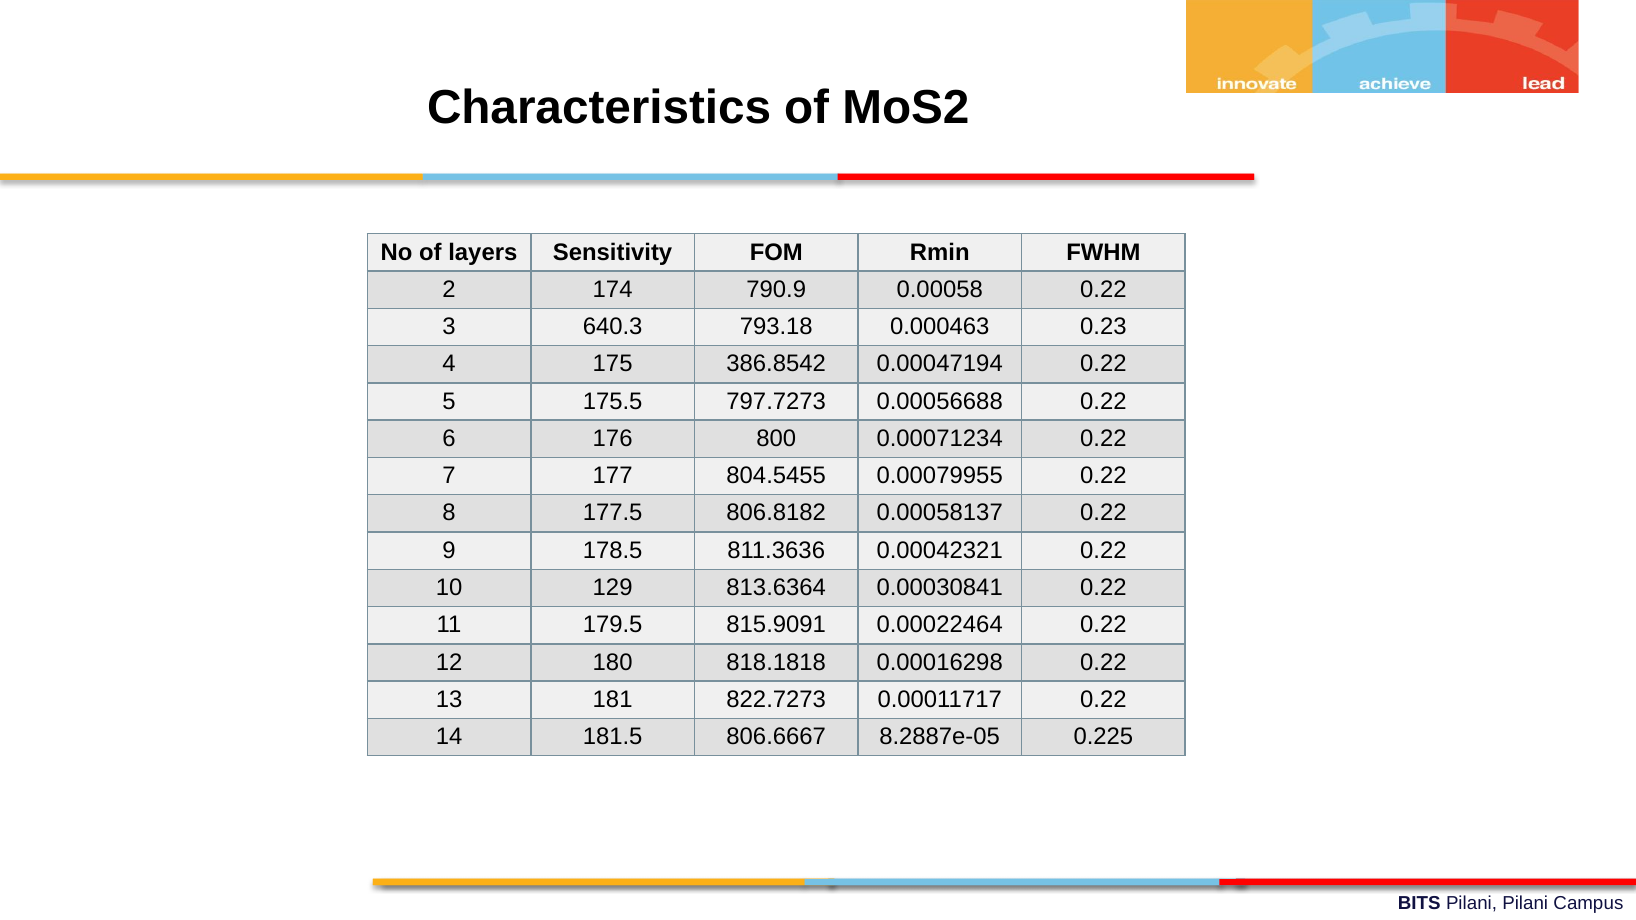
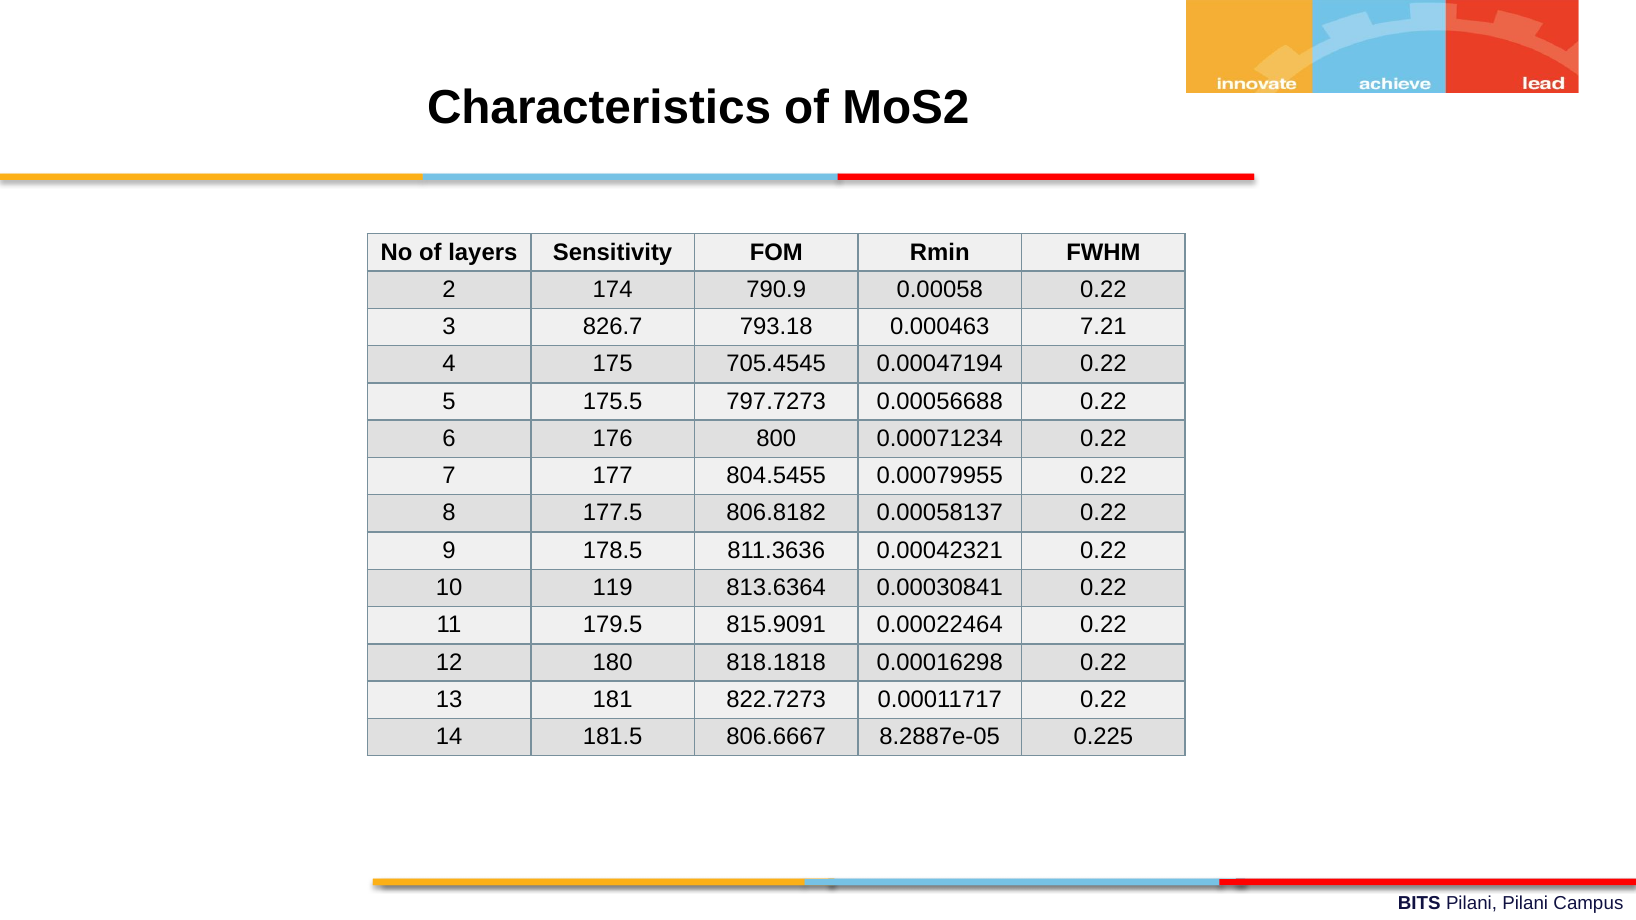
640.3: 640.3 -> 826.7 (613, 327)
0.23: 0.23 -> 7.21 (1103, 327)
386.8542: 386.8542 -> 705.4545 (776, 364)
129: 129 -> 119 (613, 588)
